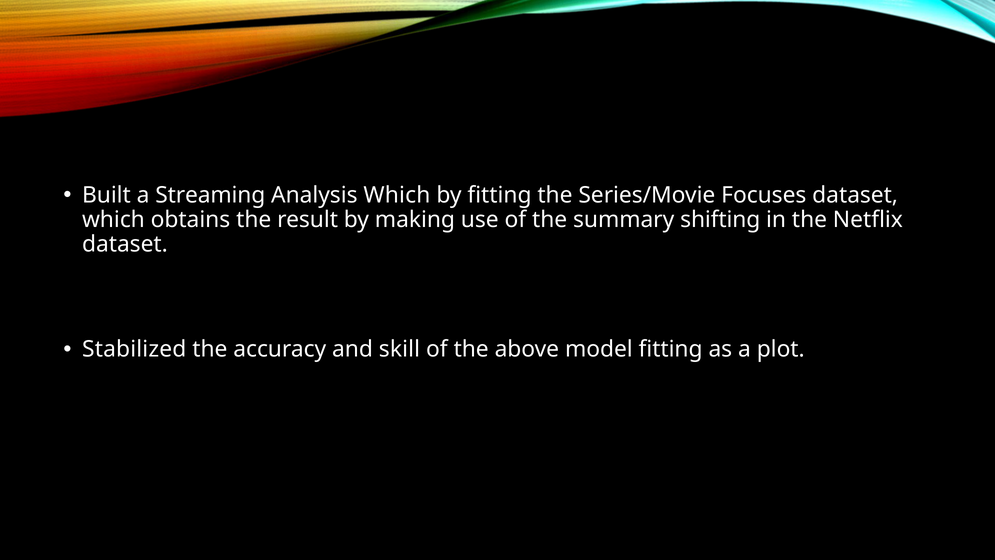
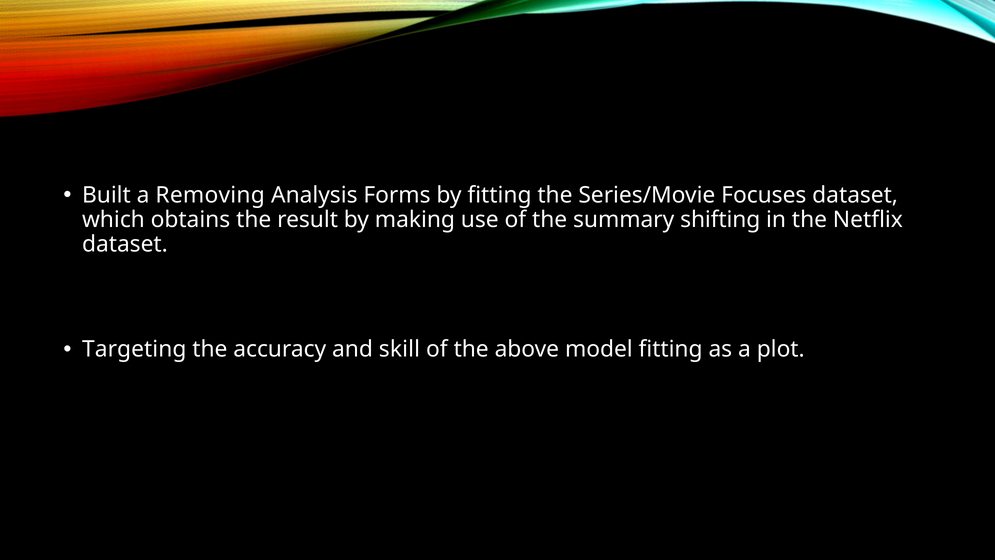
Streaming: Streaming -> Removing (210, 195)
Analysis Which: Which -> Forms (397, 195)
Stabilized: Stabilized -> Targeting (134, 349)
